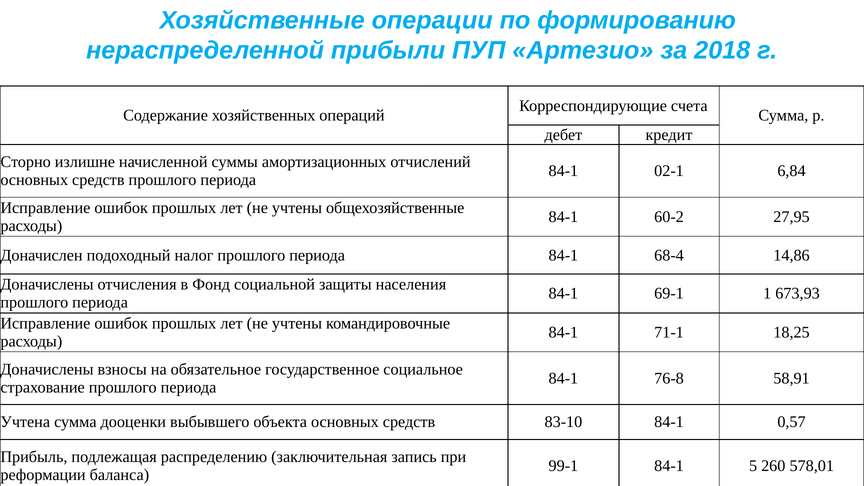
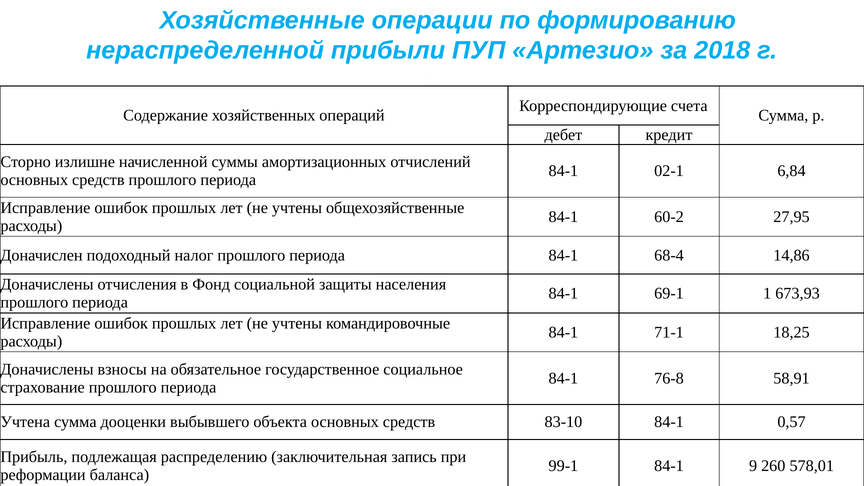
5: 5 -> 9 (753, 466)
